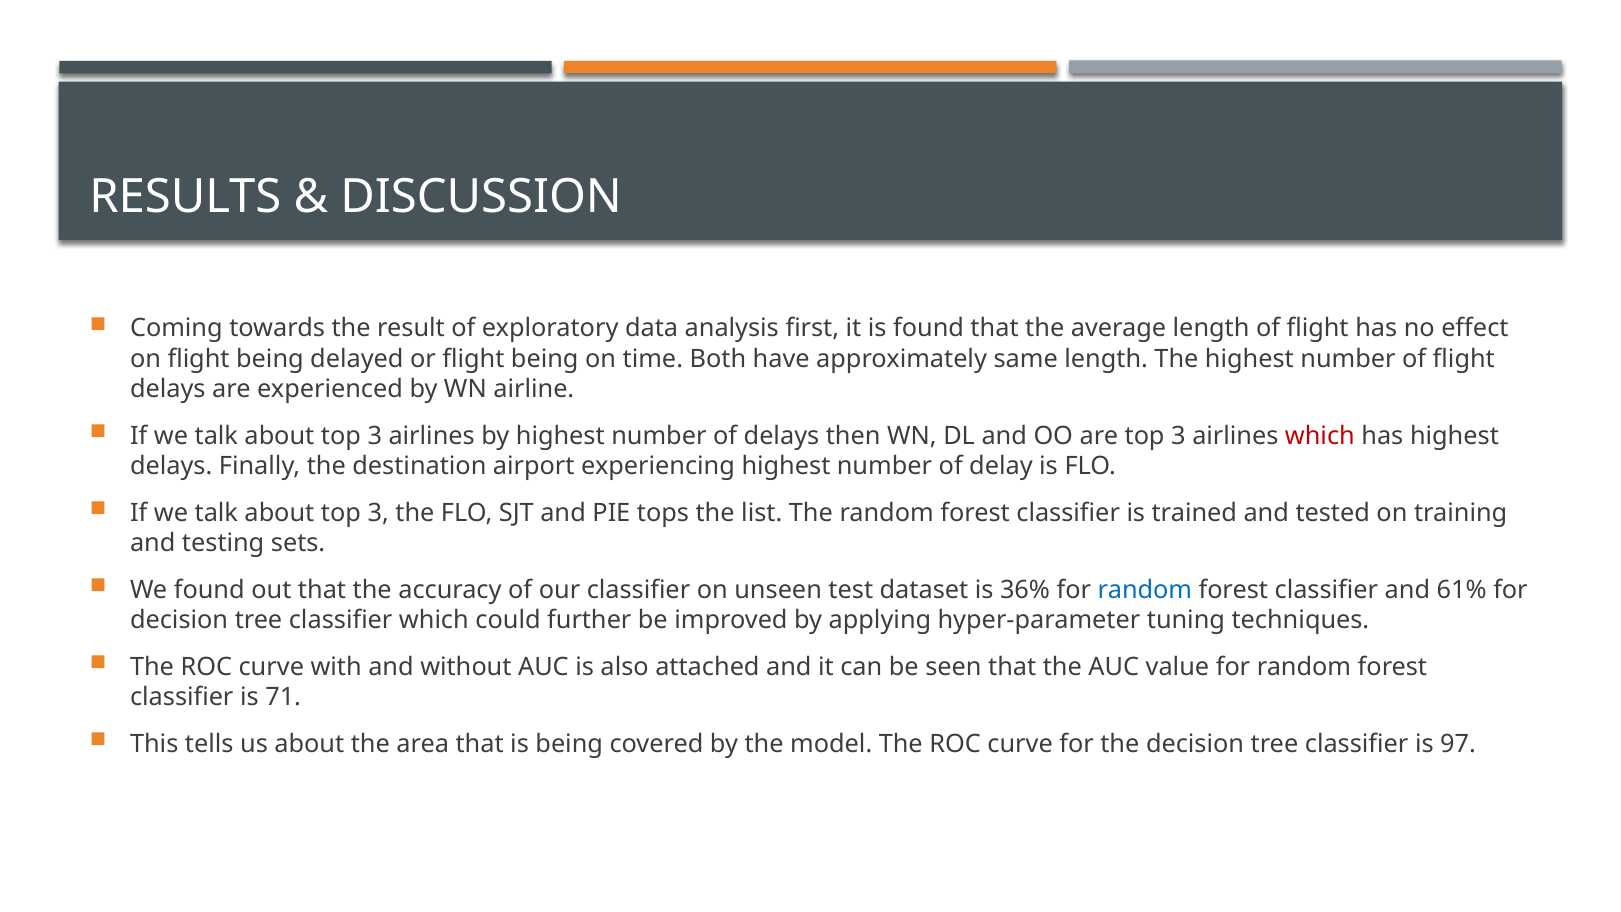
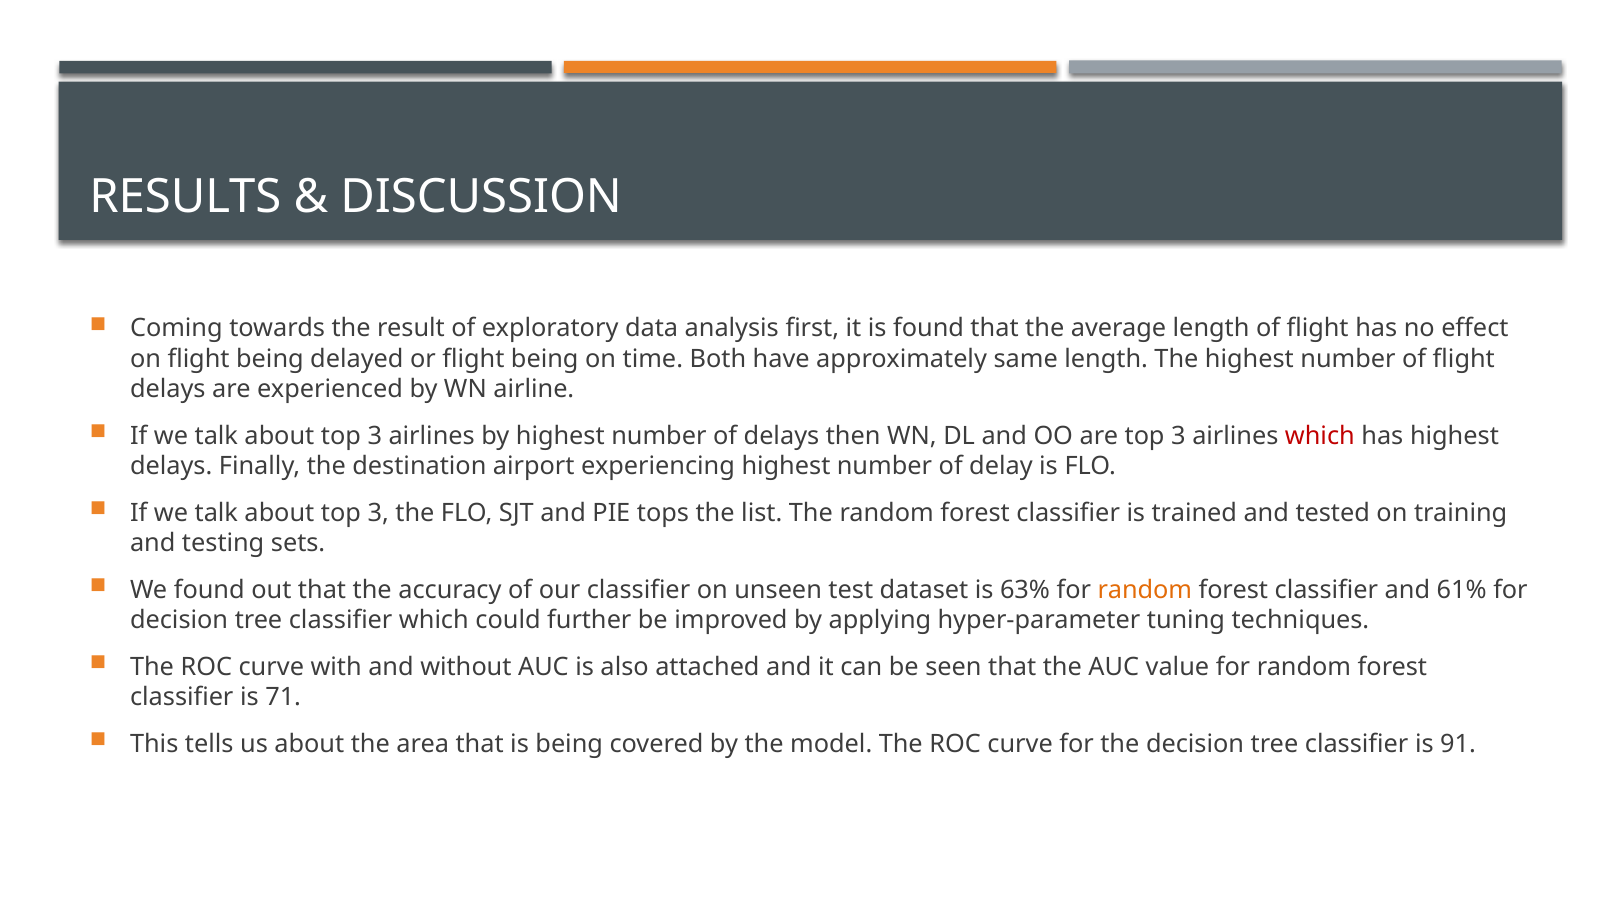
36%: 36% -> 63% (1025, 590)
random colour: blue -> orange (1145, 590)
97: 97 -> 91 (1458, 744)
